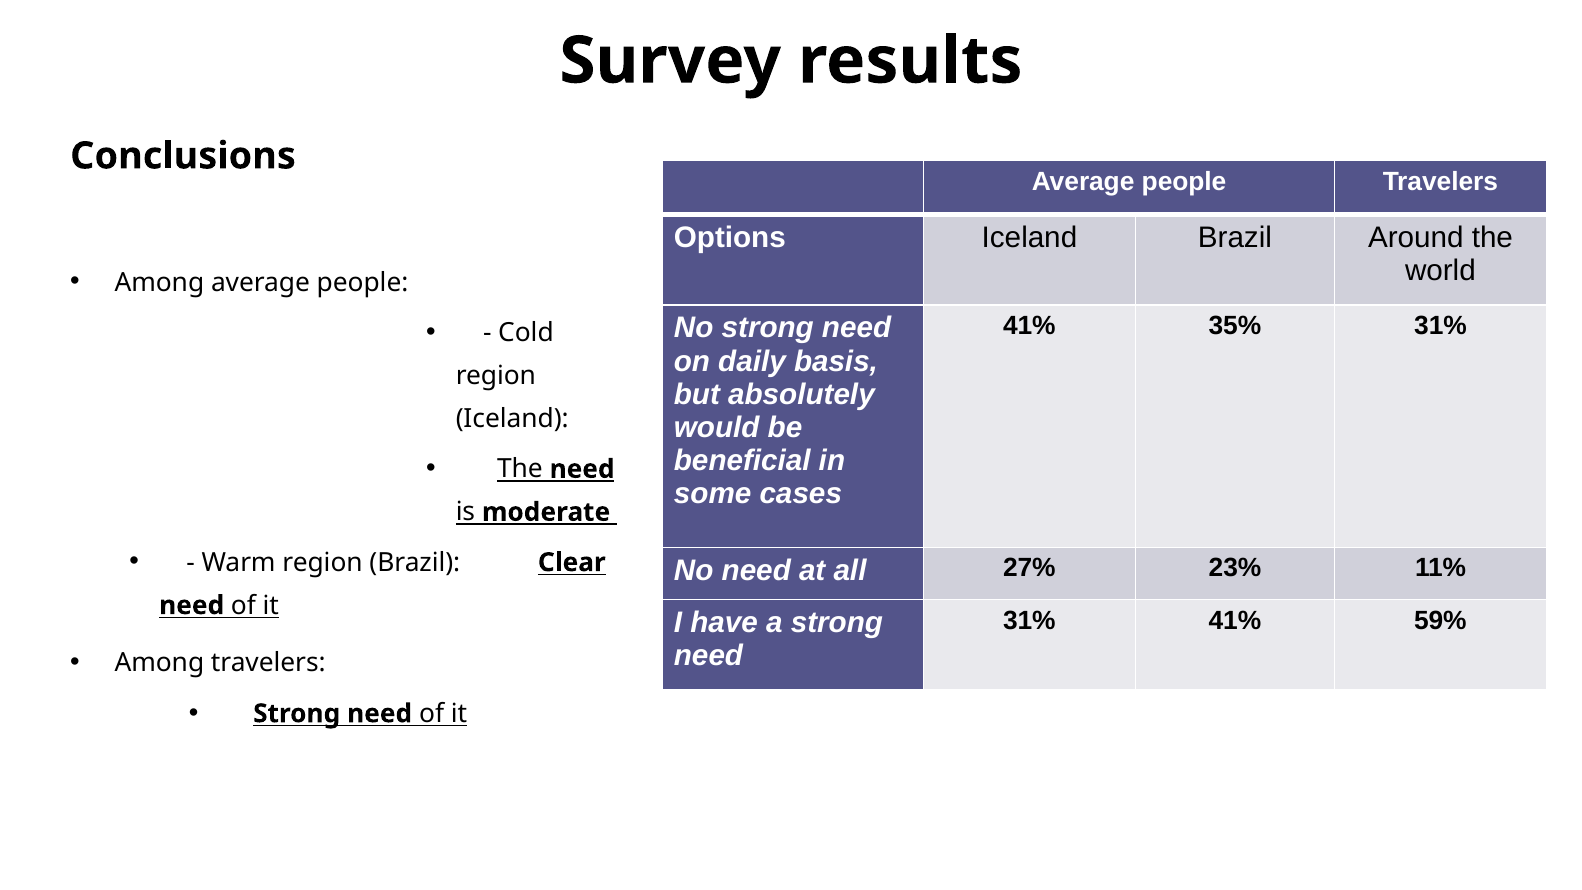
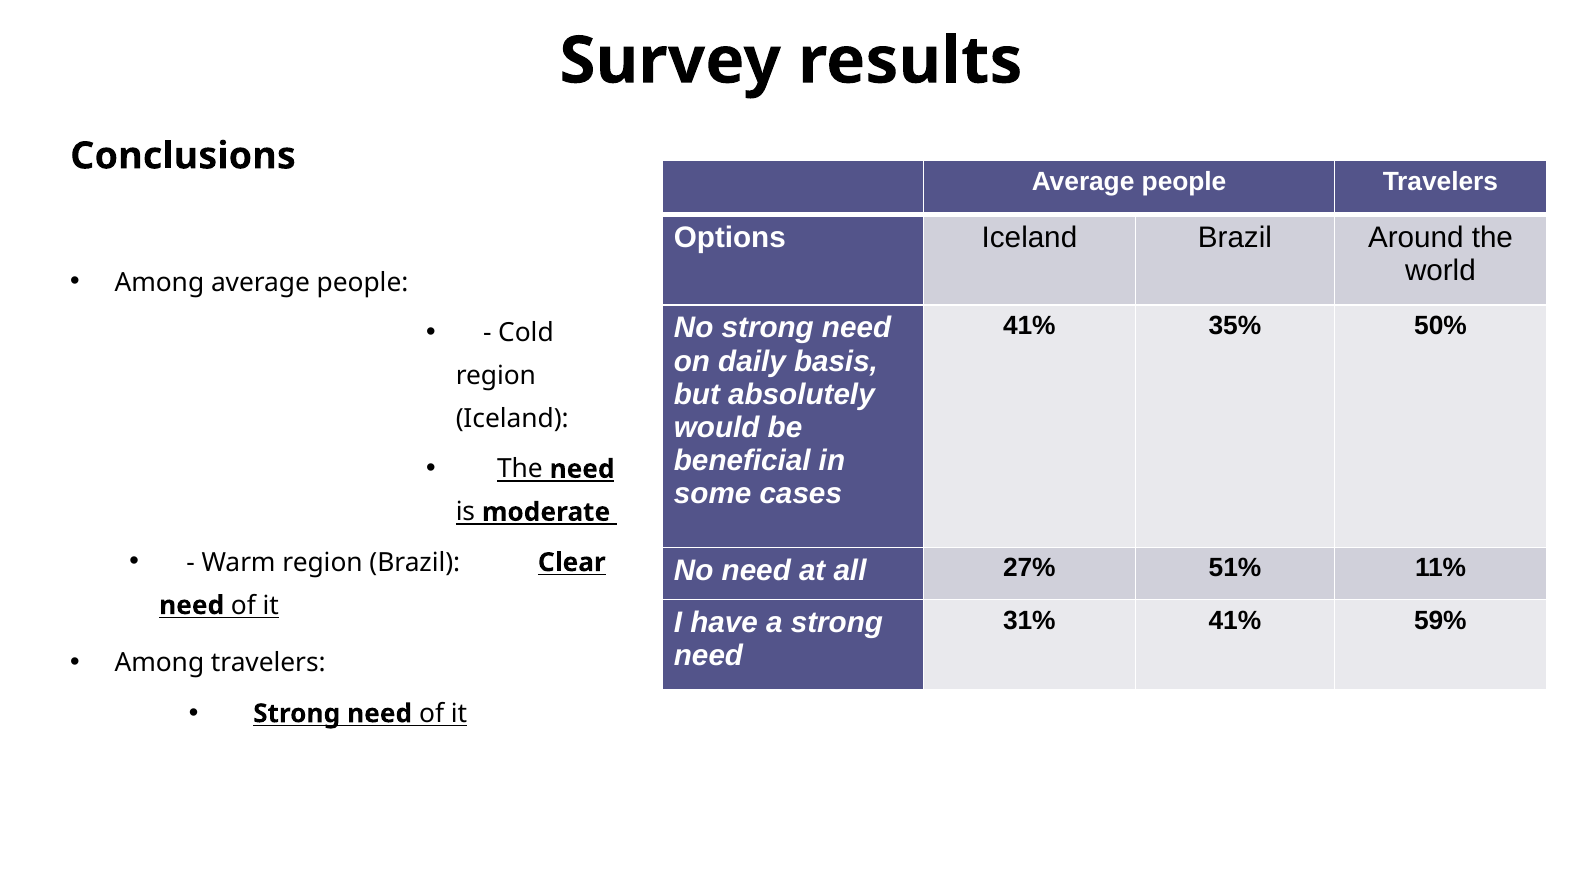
35% 31%: 31% -> 50% (1440, 326)
23%: 23% -> 51% (1235, 568)
